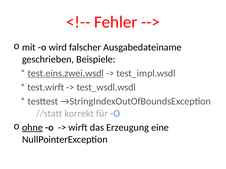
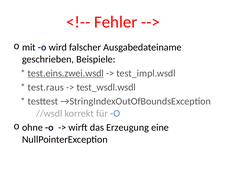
test.wirft: test.wirft -> test.raus (46, 88)
//statt: //statt -> //wsdl (49, 114)
ohne underline: present -> none (32, 128)
